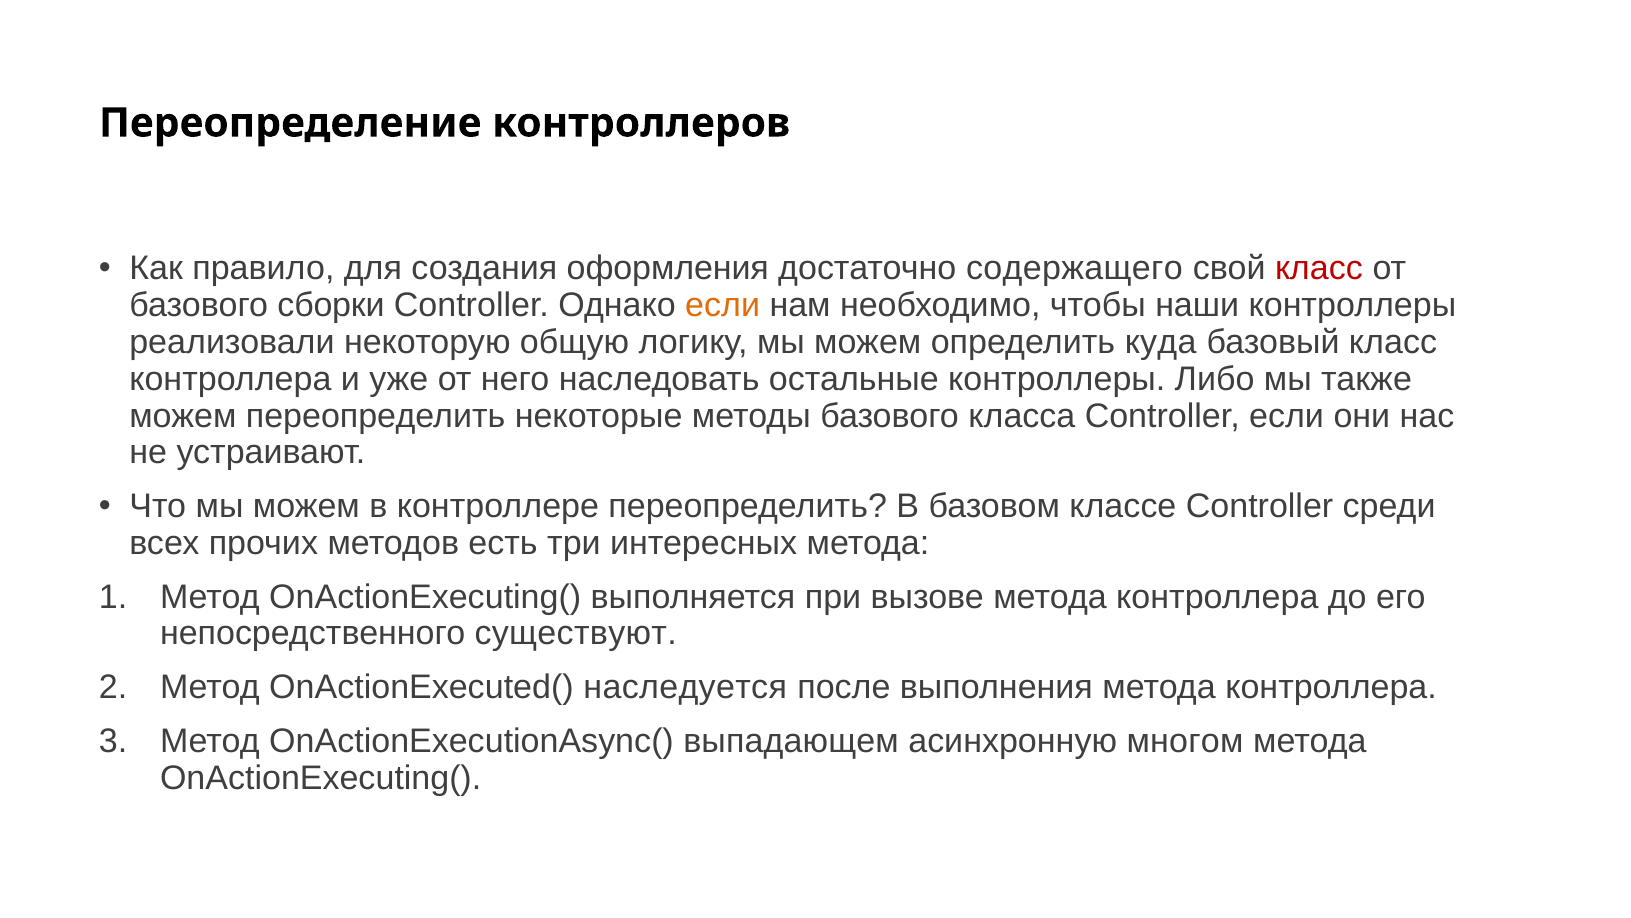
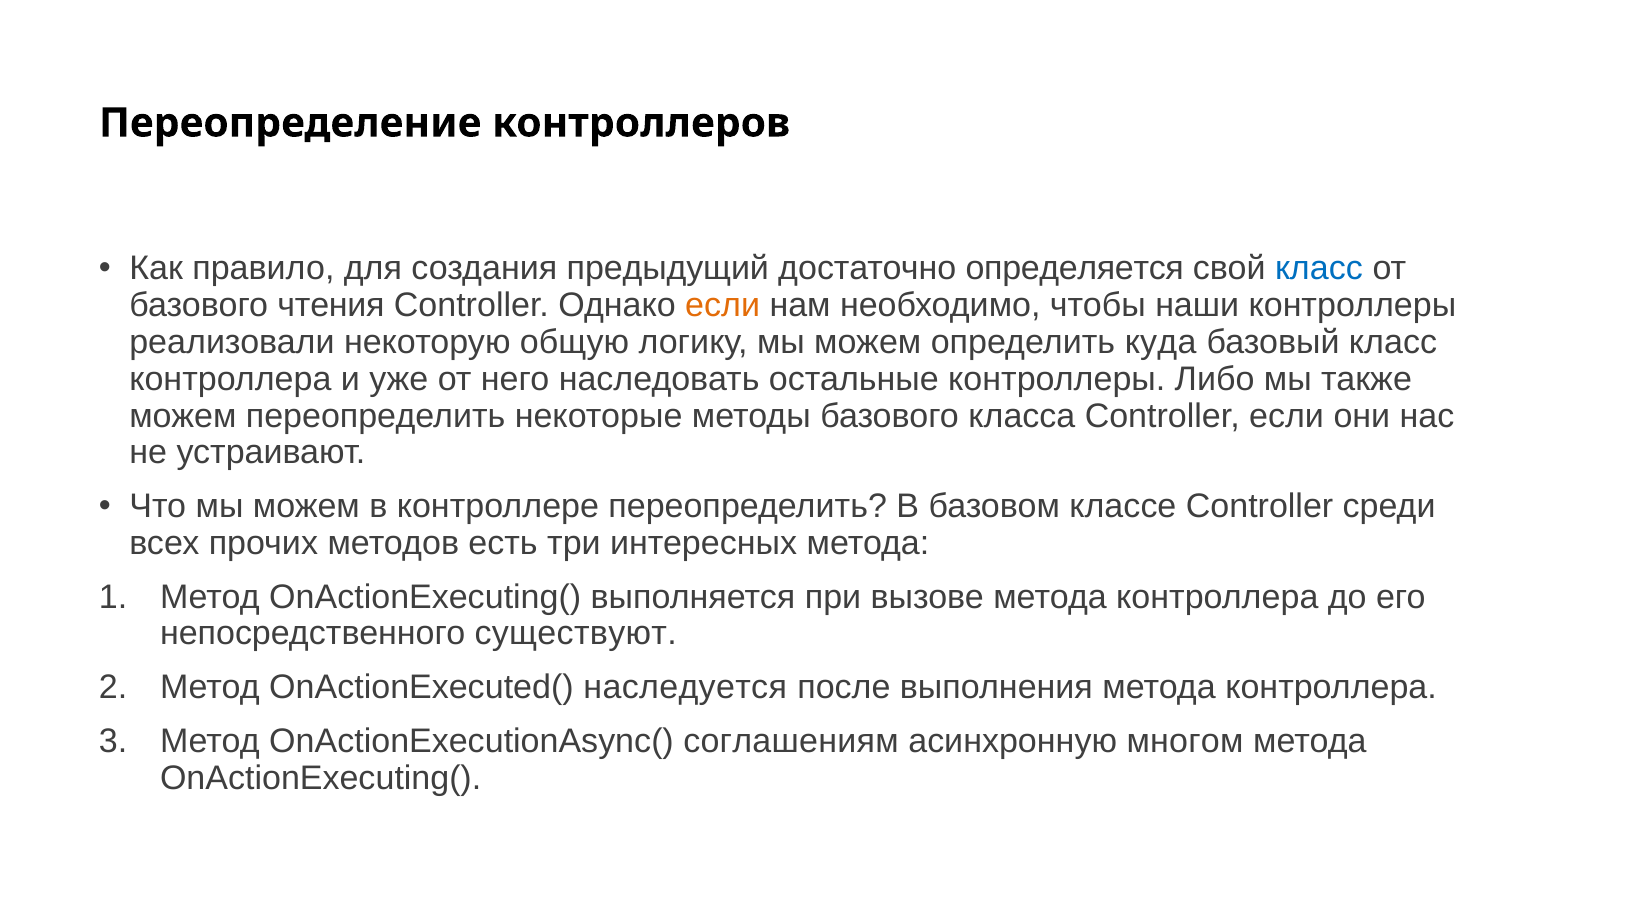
оформления: оформления -> предыдущий (668, 269)
содержащего: содержащего -> определяется (1075, 269)
класс colour: red -> blue (1319, 269)
сборки: сборки -> чтения (331, 305)
выпадающем: выпадающем -> соглашениям (791, 741)
